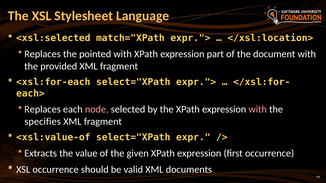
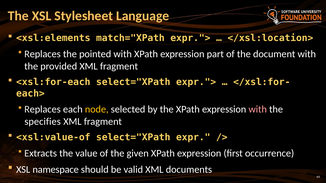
<xsl:selected: <xsl:selected -> <xsl:elements (53, 38)
node colour: pink -> yellow (97, 110)
XSL occurrence: occurrence -> namespace (56, 170)
